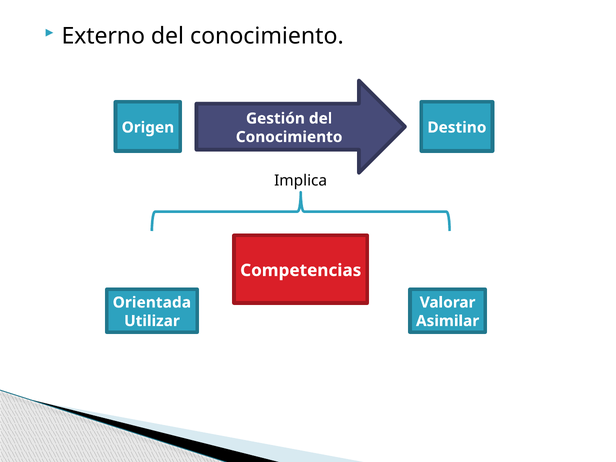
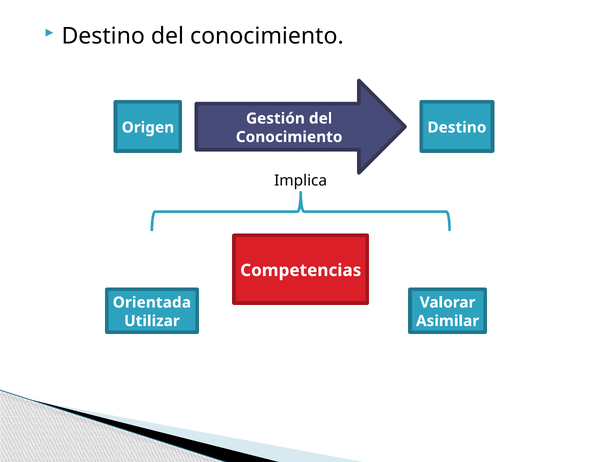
Externo: Externo -> Destino (103, 36)
